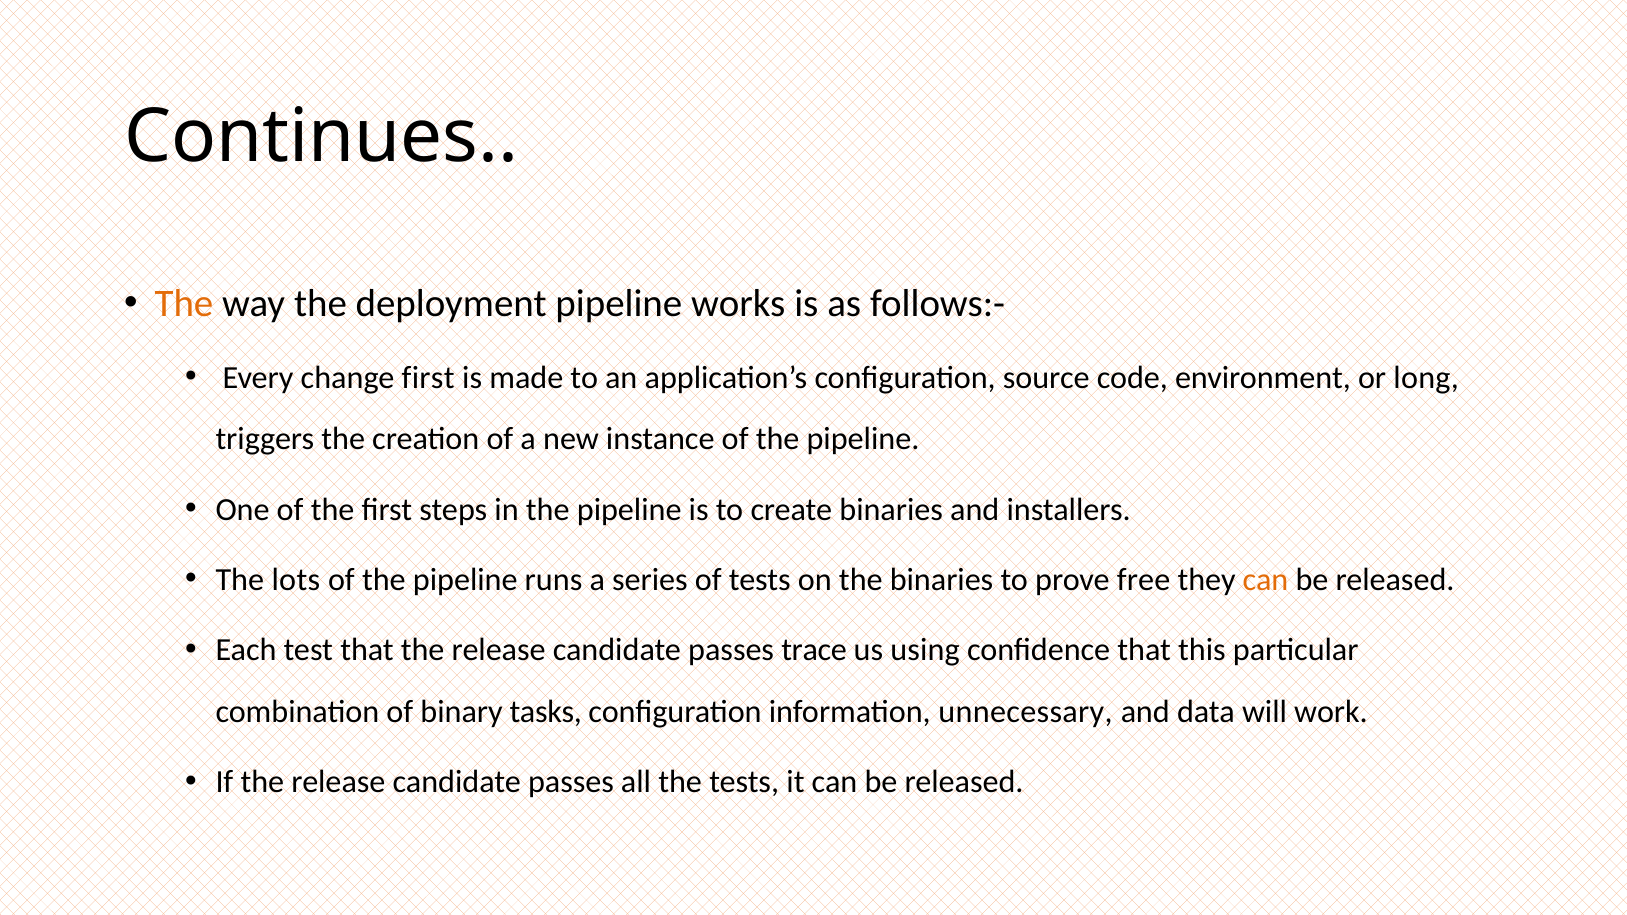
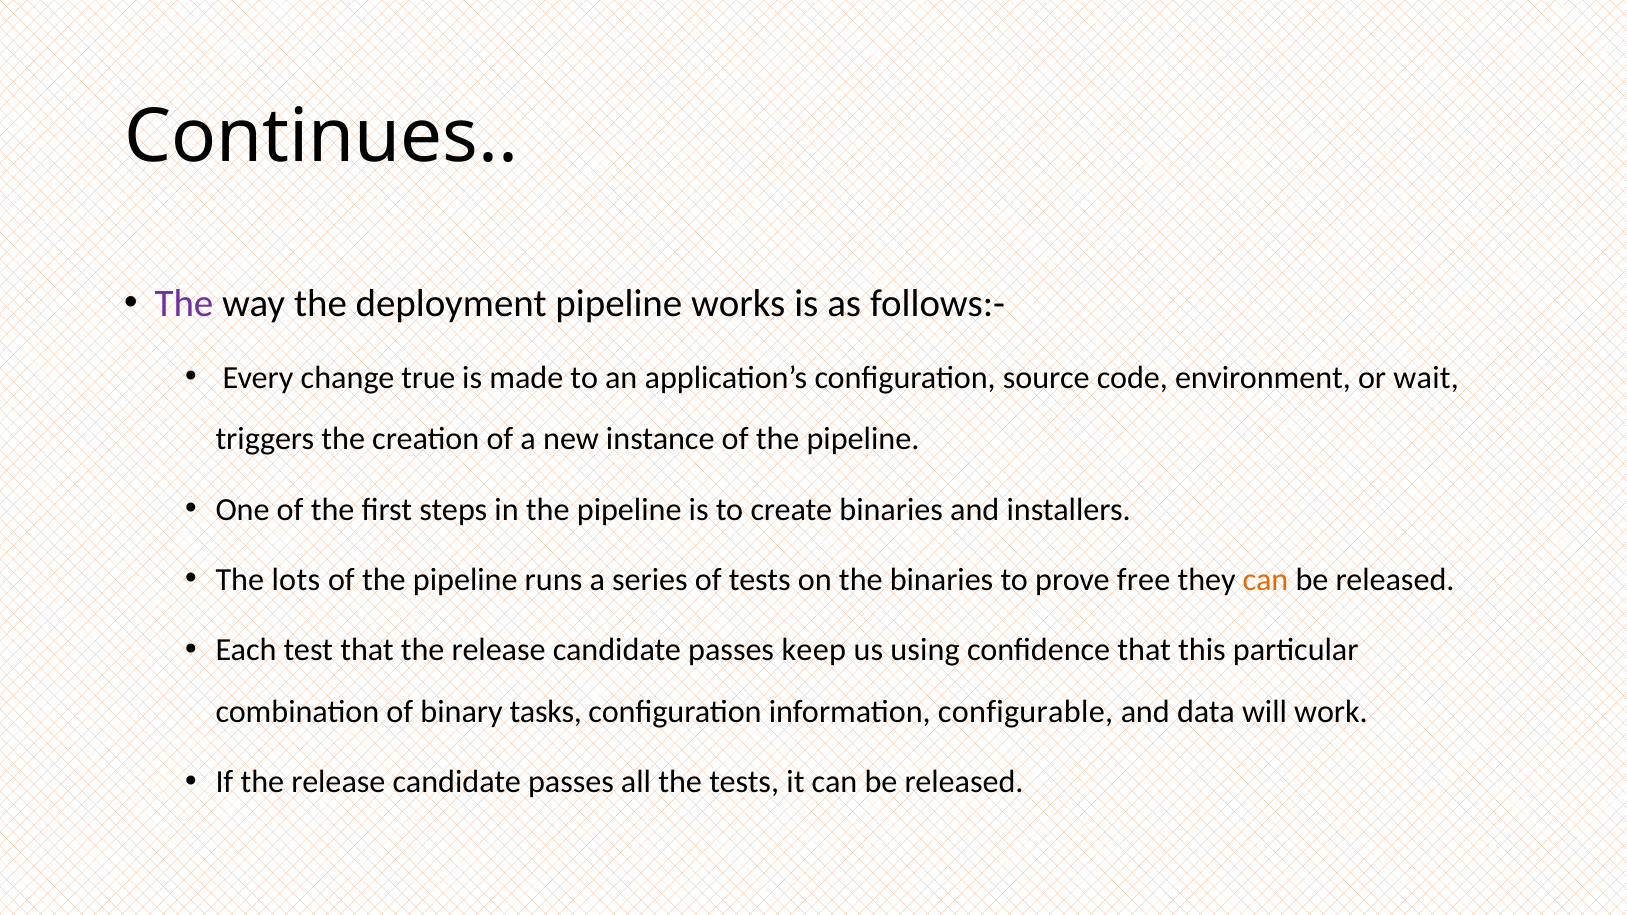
The colour: orange -> purple (184, 304)
change first: first -> true (428, 378)
long: long -> wait (1426, 378)
trace: trace -> keep (814, 650)
unnecessary: unnecessary -> configurable (1025, 712)
